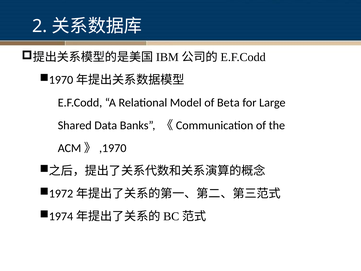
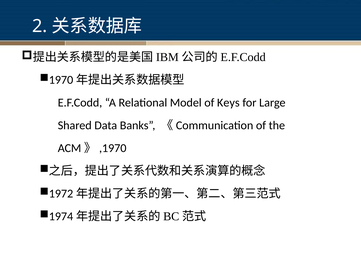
Beta: Beta -> Keys (228, 103)
